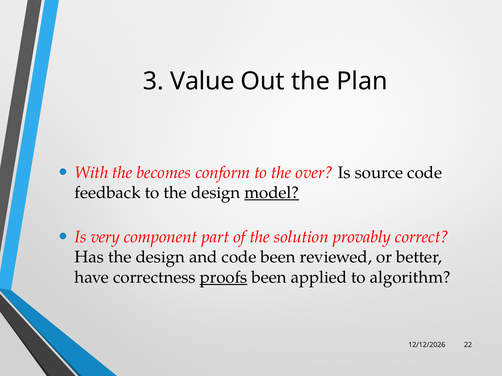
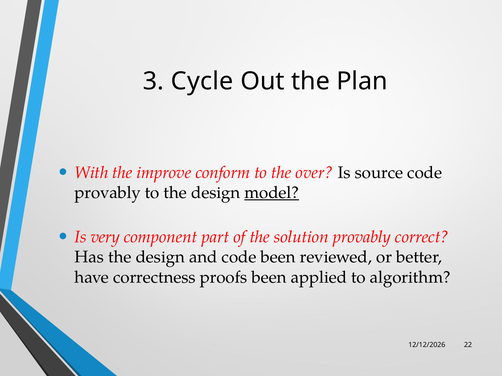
Value: Value -> Cycle (202, 81)
becomes: becomes -> improve (164, 173)
feedback: feedback -> provably (108, 193)
proofs underline: present -> none (224, 278)
